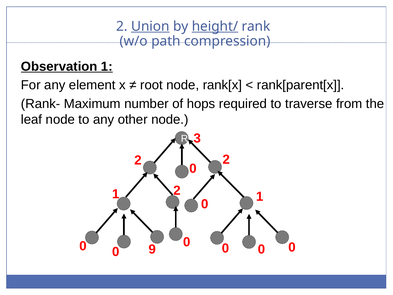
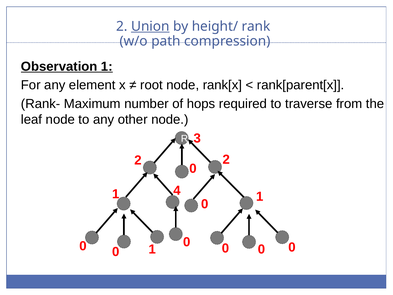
height/ underline: present -> none (215, 26)
2: 2 -> 4 (177, 190)
0 9: 9 -> 1 (152, 249)
